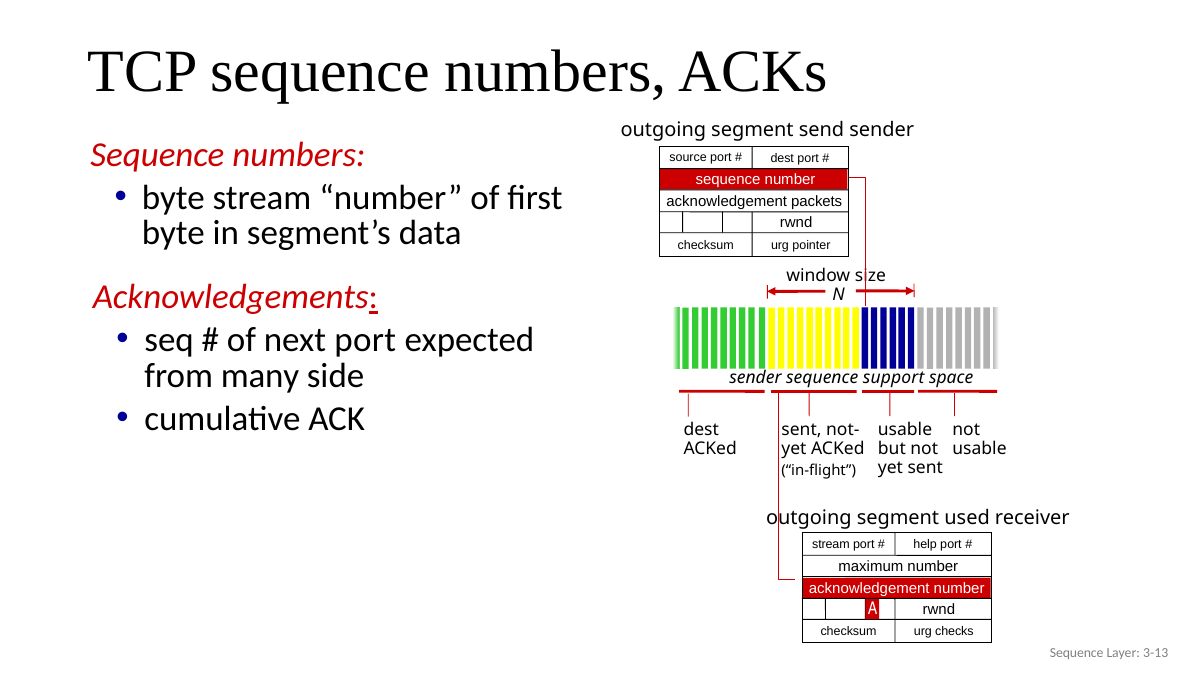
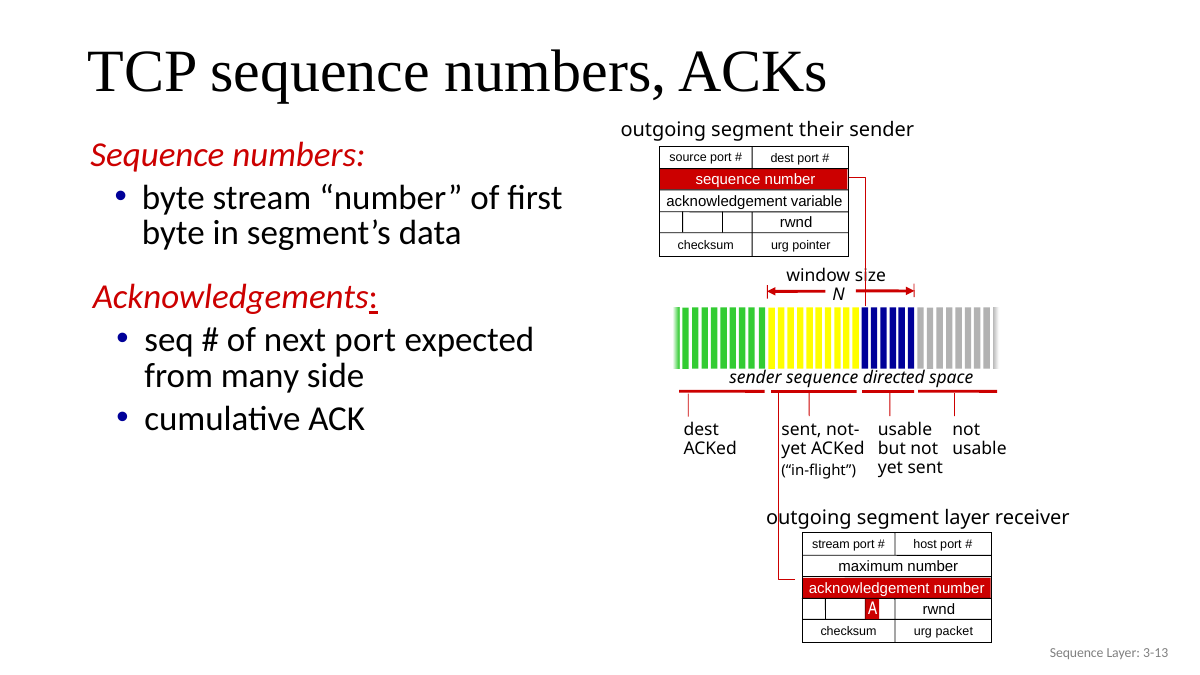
send: send -> their (821, 130)
packets: packets -> variable (817, 202)
support: support -> directed (894, 378)
segment used: used -> layer (967, 518)
help: help -> host (925, 544)
checks: checks -> packet (954, 632)
